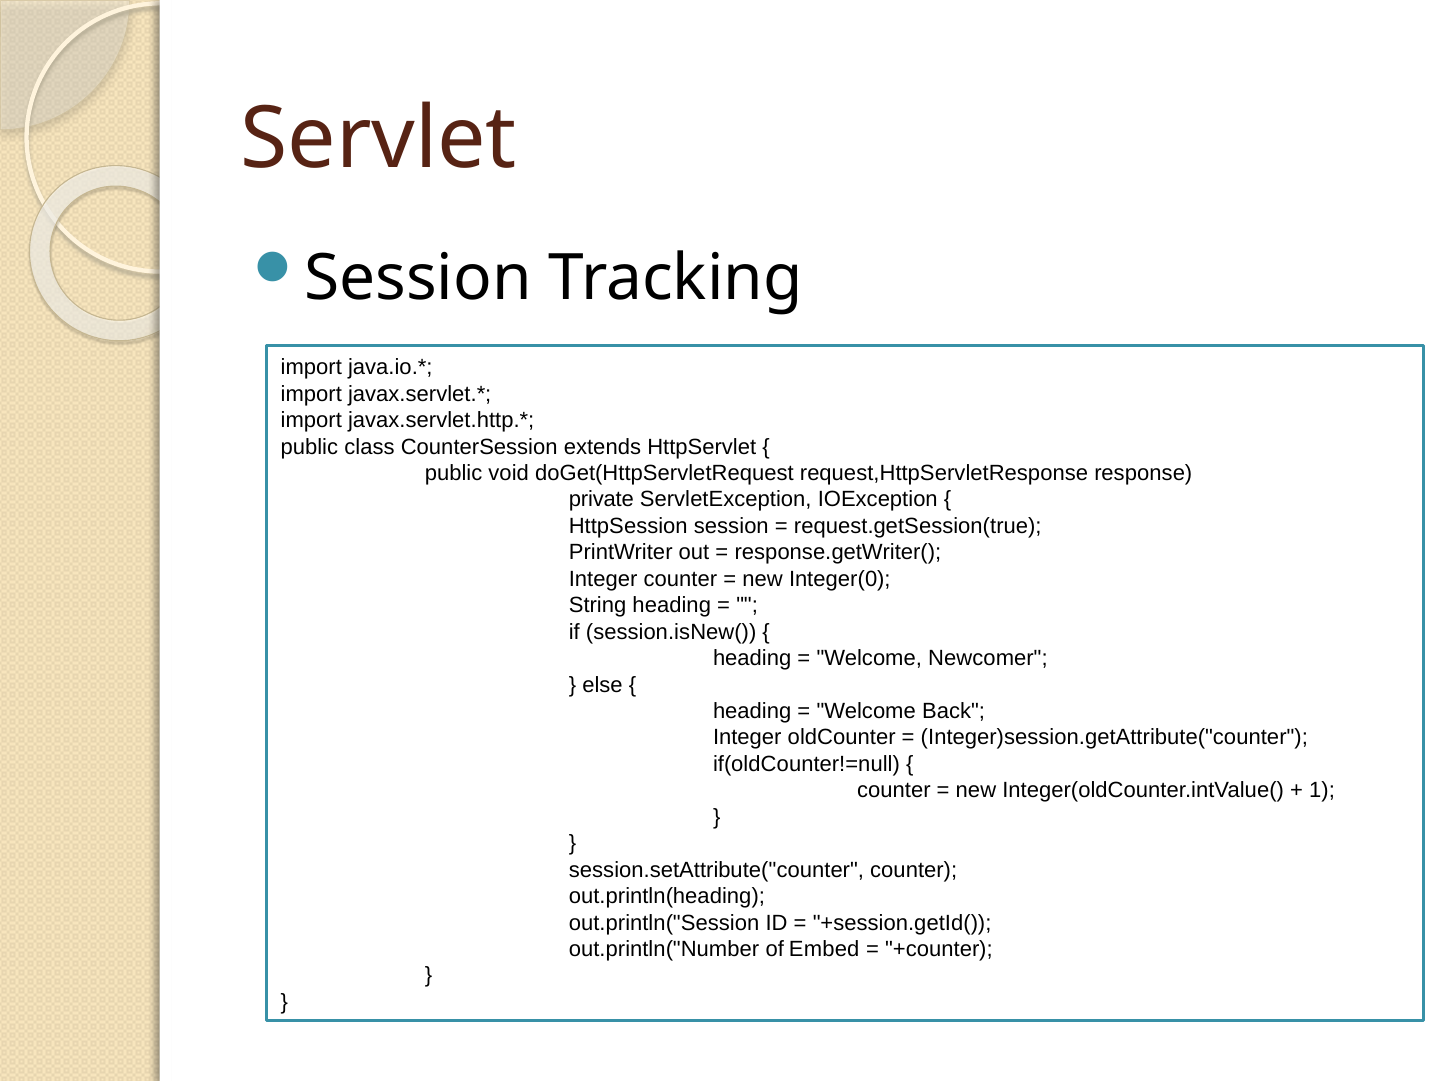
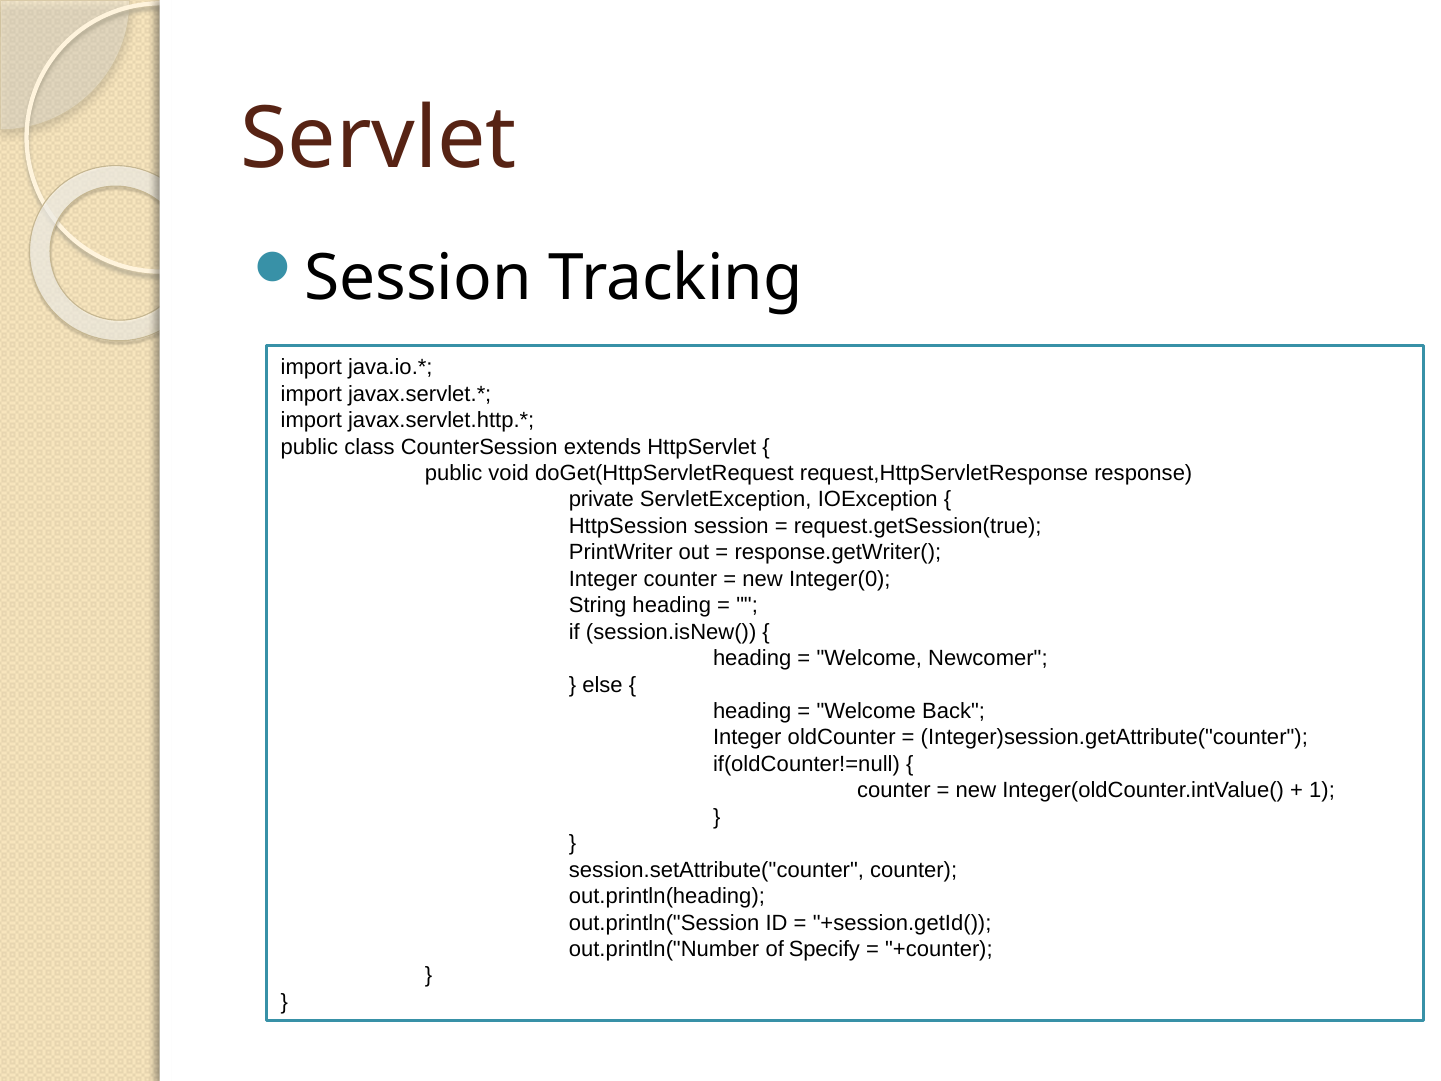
Embed: Embed -> Specify (824, 949)
